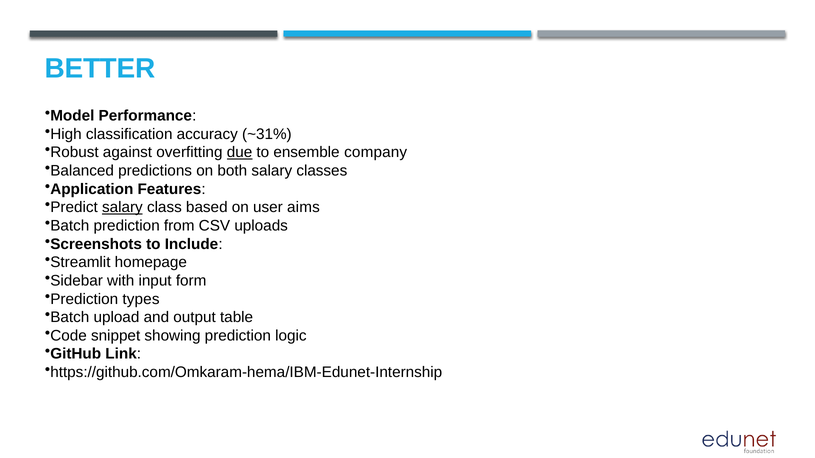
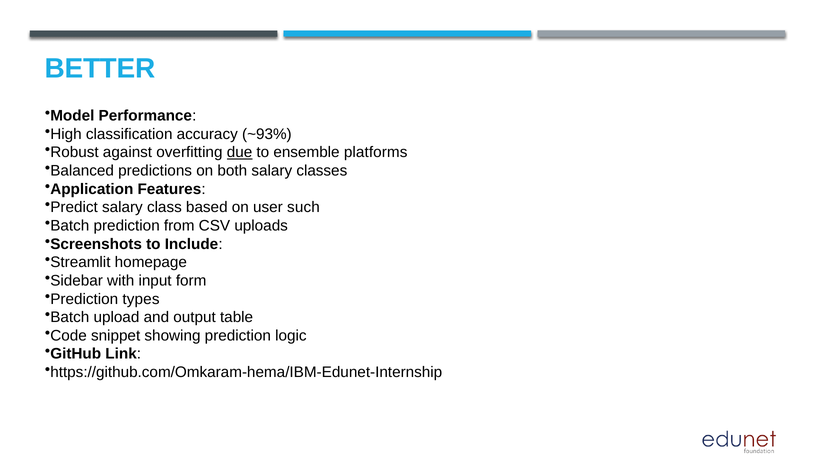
~31%: ~31% -> ~93% (267, 134)
company: company -> platforms (376, 153)
salary underline: present -> none (122, 208)
aims: aims -> such (303, 208)
